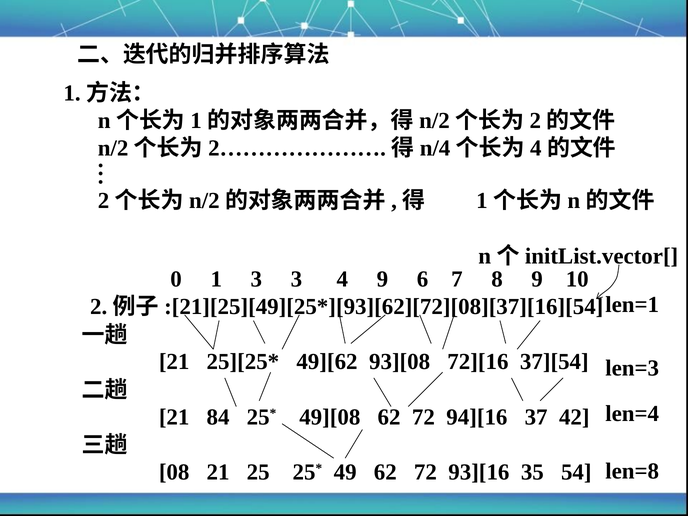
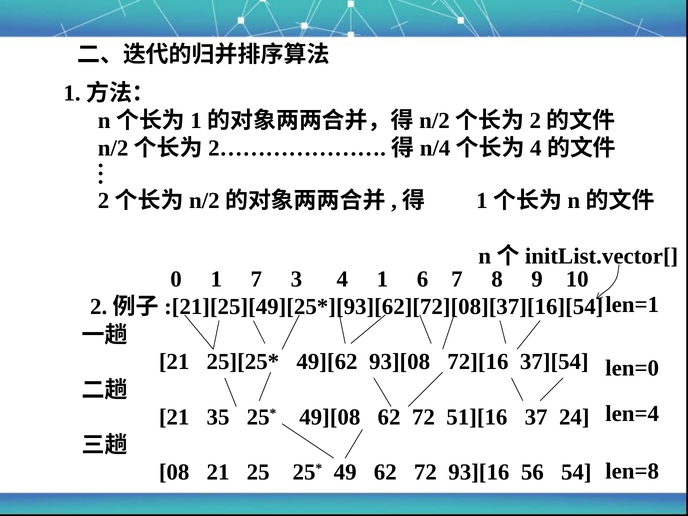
1 3: 3 -> 7 (256, 279)
4 9: 9 -> 1 (382, 279)
len=3: len=3 -> len=0 (632, 368)
84: 84 -> 35 (218, 417)
94][16: 94][16 -> 51][16 (477, 417)
42: 42 -> 24 (574, 417)
35: 35 -> 56 (532, 472)
